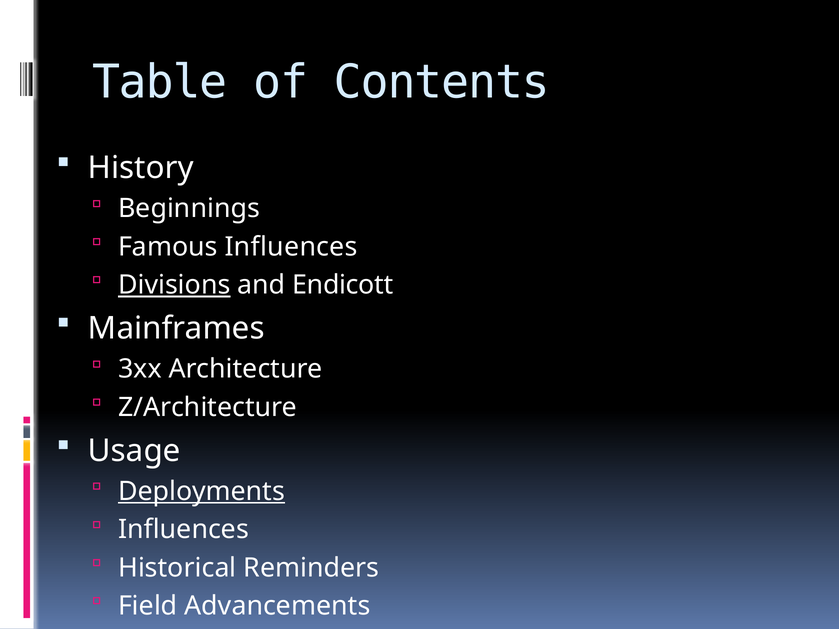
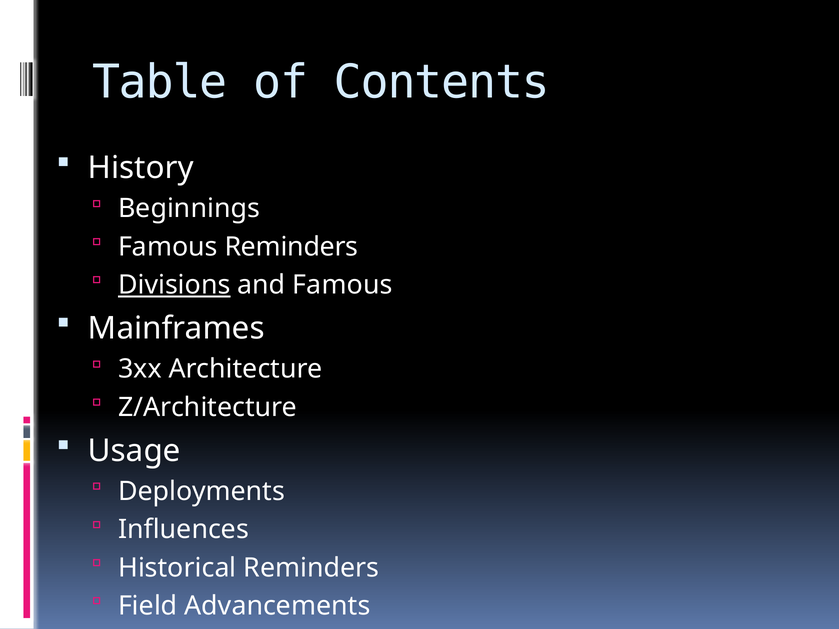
Famous Influences: Influences -> Reminders (291, 247)
and Endicott: Endicott -> Famous (343, 285)
Deployments underline: present -> none (202, 492)
